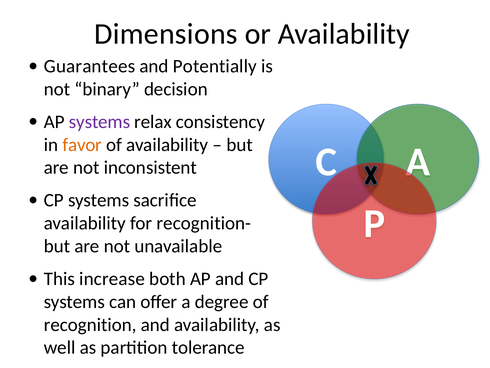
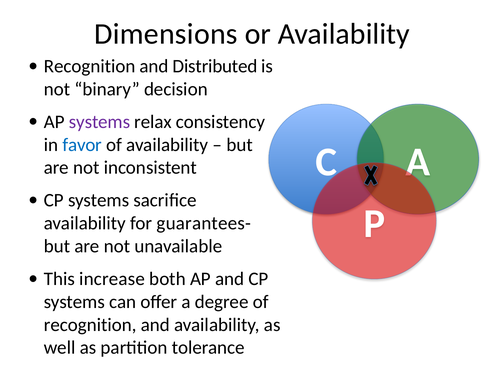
Guarantees: Guarantees -> Recognition (90, 66)
Potentially: Potentially -> Distributed (215, 66)
favor colour: orange -> blue (82, 145)
recognition-: recognition- -> guarantees- (204, 223)
